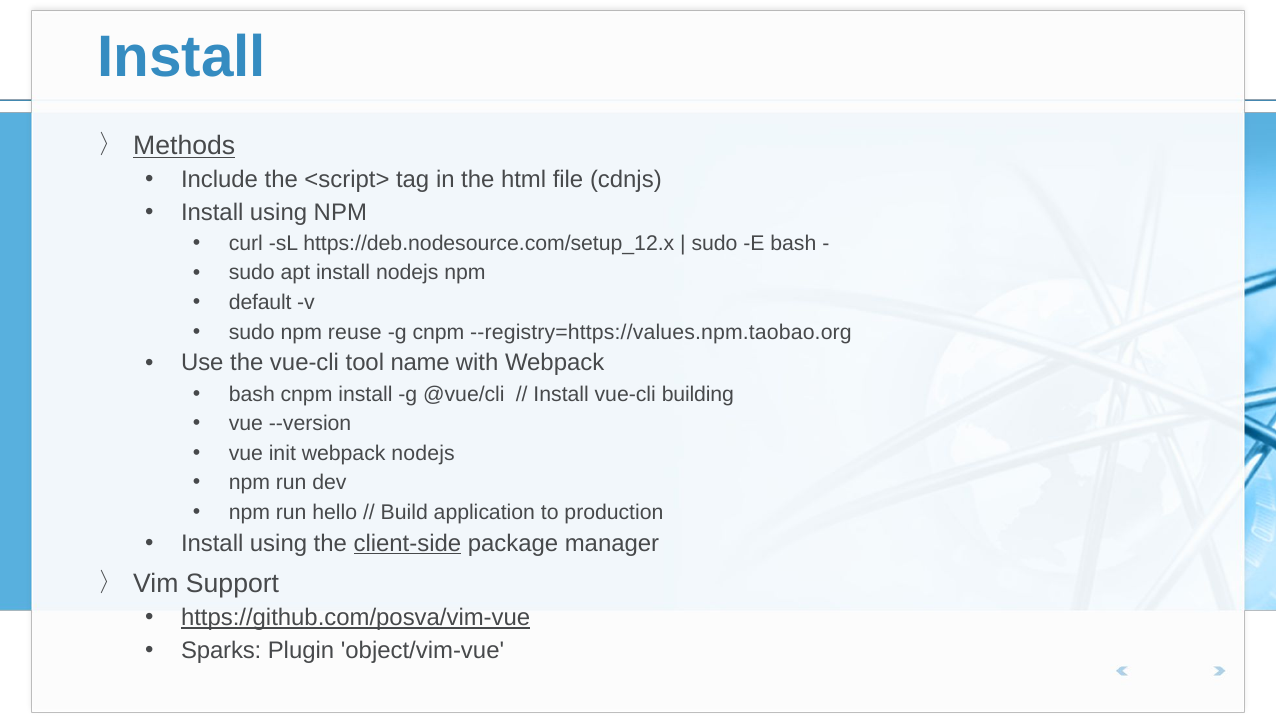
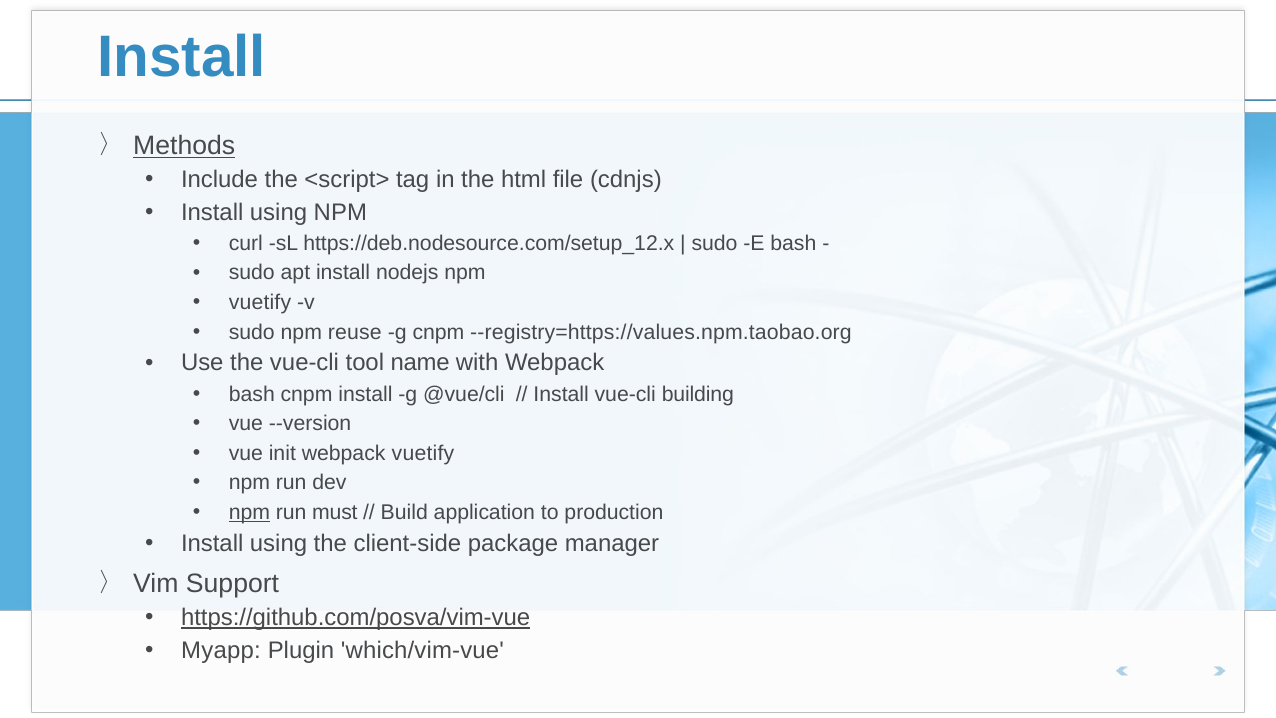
default: default -> vuetify (260, 302)
webpack nodejs: nodejs -> vuetify (423, 453)
npm underline: none -> present (249, 512)
hello: hello -> must (335, 512)
client-side underline: present -> none (407, 543)
Sparks: Sparks -> Myapp (221, 650)
object/vim-vue: object/vim-vue -> which/vim-vue (422, 650)
